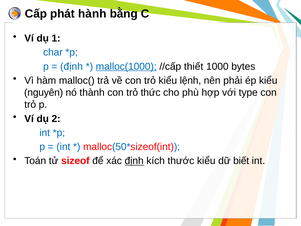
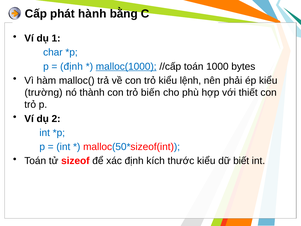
//cấp thiết: thiết -> toán (194, 66)
nguyên: nguyên -> trường (44, 92)
thức: thức -> biến (151, 92)
type: type -> thiết (248, 92)
định underline: present -> none (134, 161)
